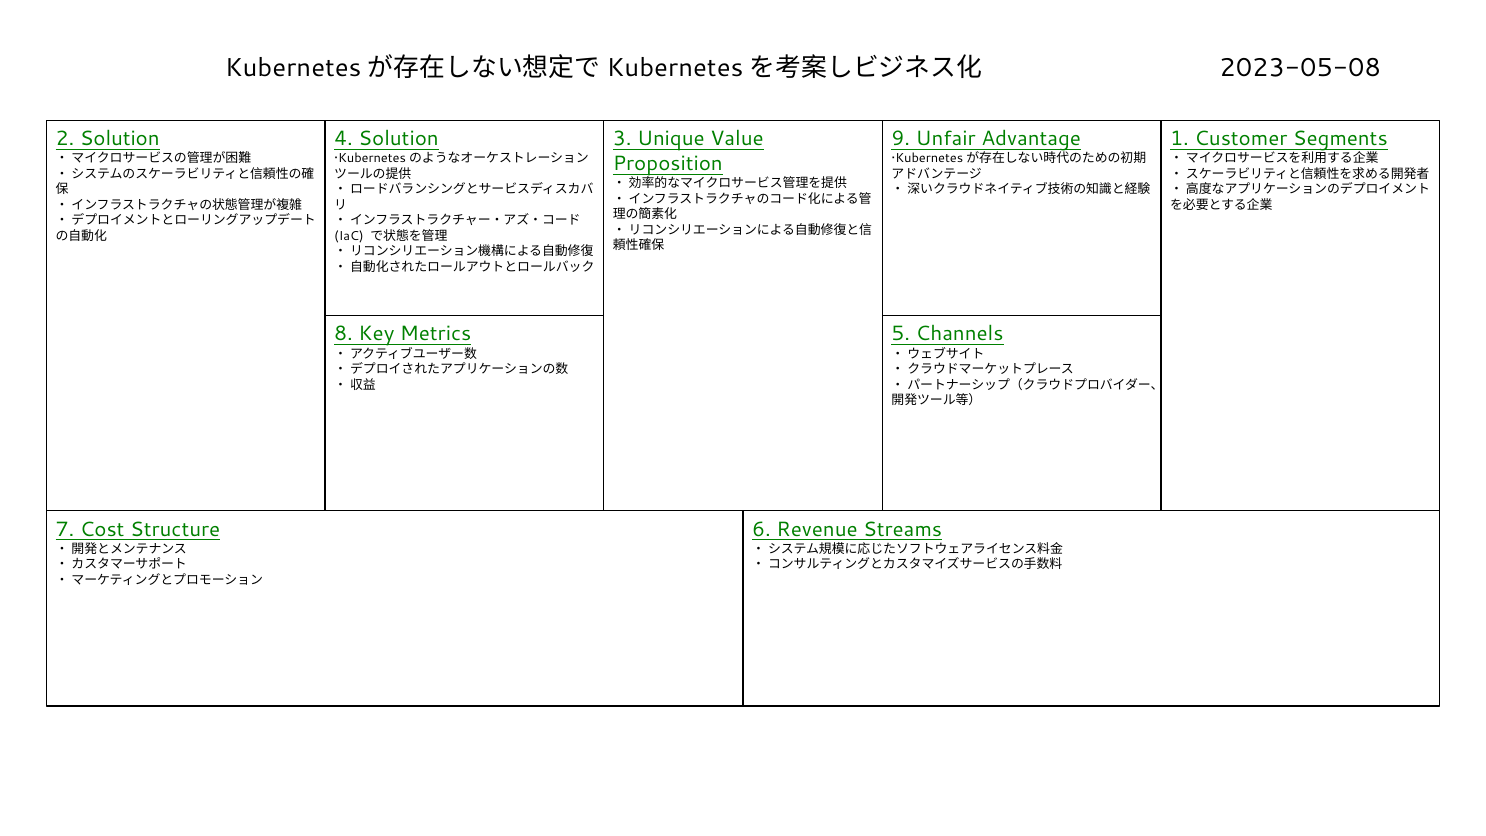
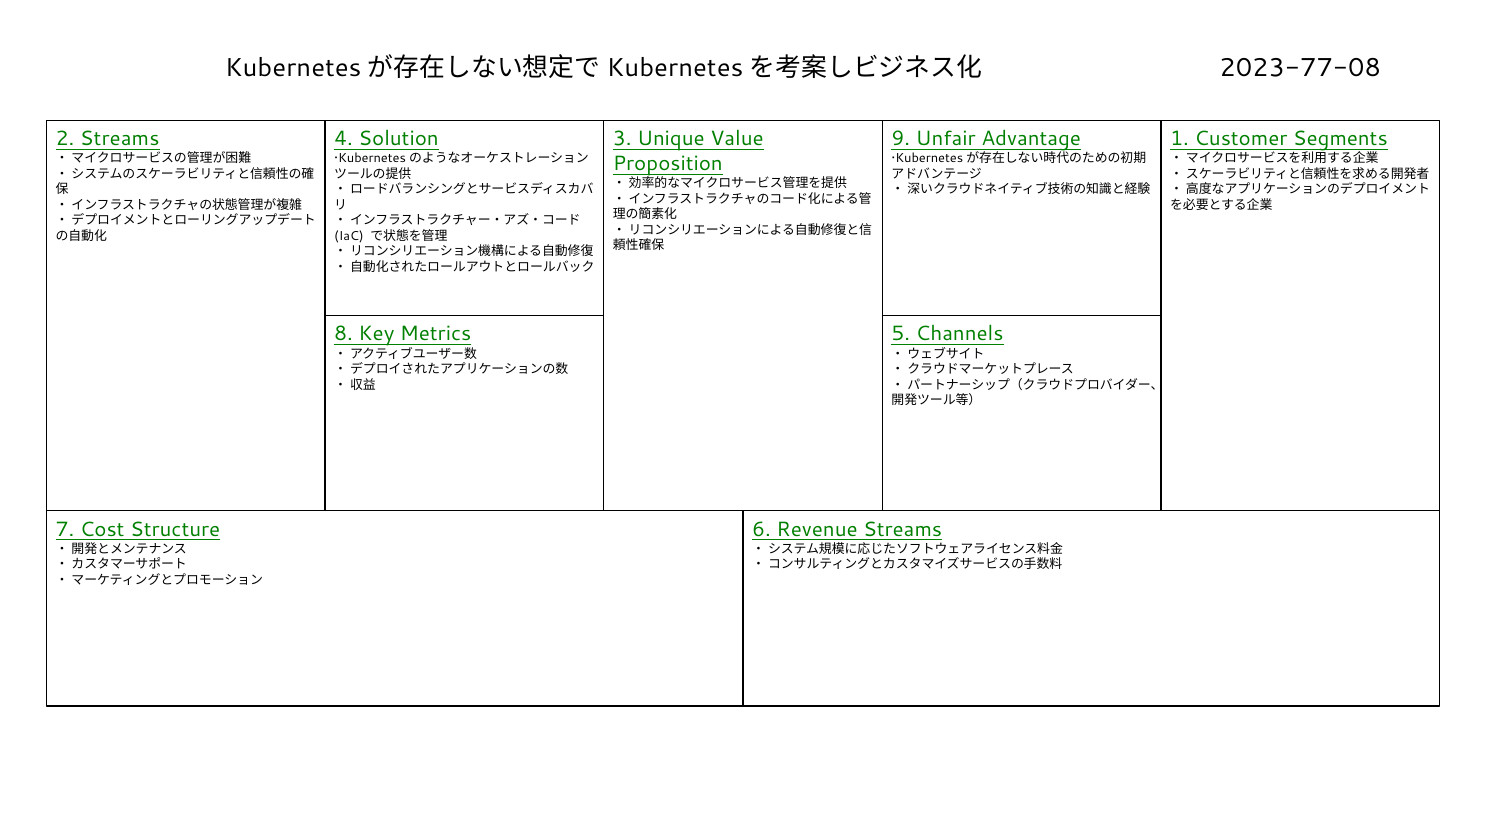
2023-05-08: 2023-05-08 -> 2023-77-08 (1300, 68)
2 Solution: Solution -> Streams (120, 139)
